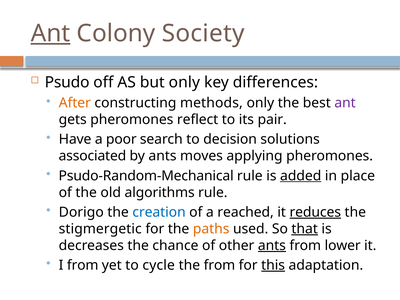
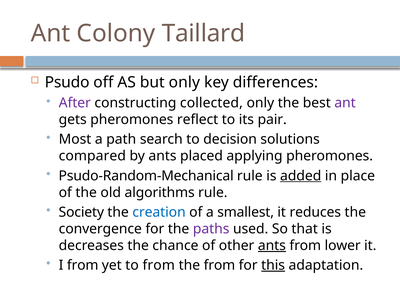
Ant underline: present -> none (51, 33)
Society: Society -> Taillard (203, 33)
After colour: orange -> purple (75, 103)
methods: methods -> collected (211, 103)
Have: Have -> Most (75, 139)
poor: poor -> path (121, 139)
associated: associated -> compared (92, 156)
moves: moves -> placed (201, 156)
Dorigo: Dorigo -> Society (81, 212)
reached: reached -> smallest (246, 212)
reduces underline: present -> none (315, 212)
stigmergetic: stigmergetic -> convergence (100, 229)
paths colour: orange -> purple (211, 229)
that underline: present -> none (305, 229)
to cycle: cycle -> from (159, 265)
